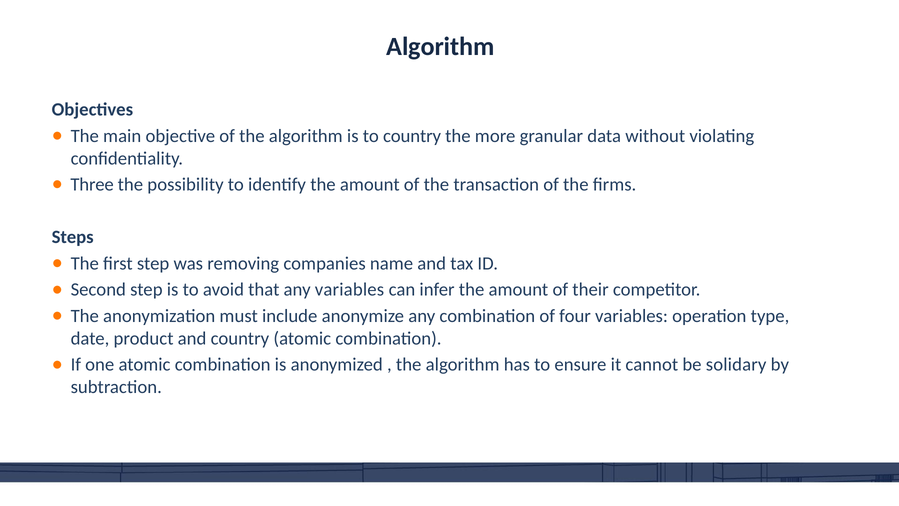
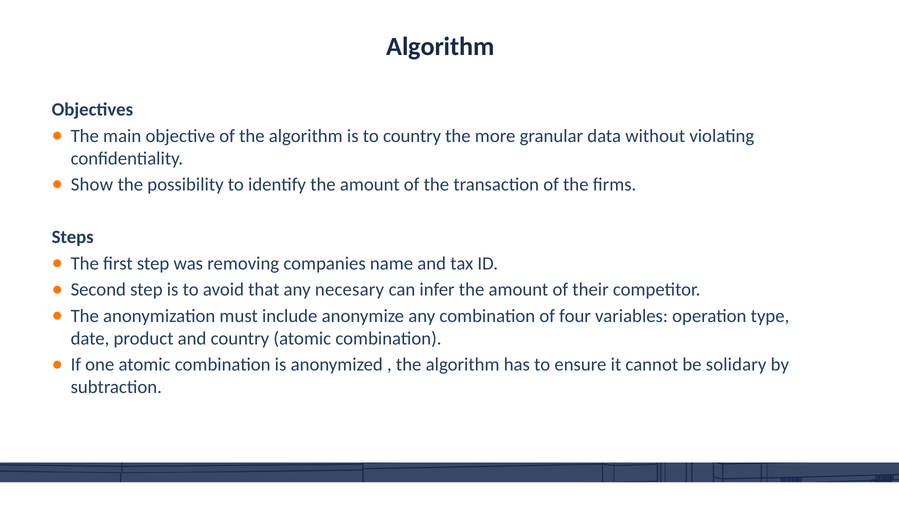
Three: Three -> Show (92, 185)
any variables: variables -> necesary (349, 290)
